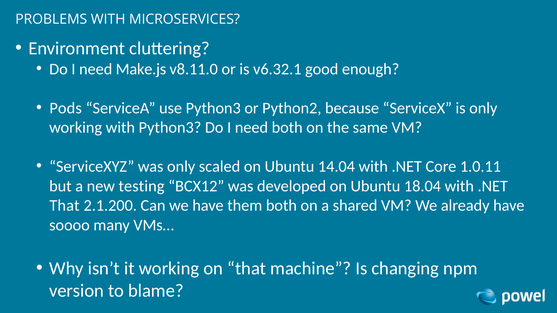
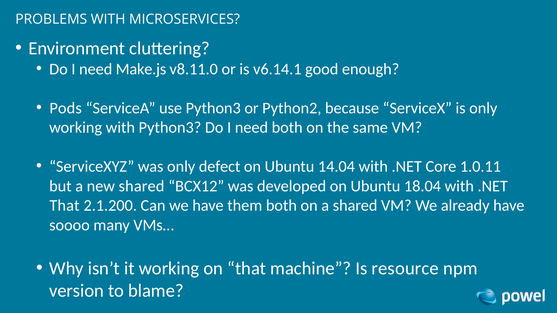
v6.32.1: v6.32.1 -> v6.14.1 (277, 69)
scaled: scaled -> defect (220, 167)
new testing: testing -> shared (142, 186)
changing: changing -> resource (405, 269)
